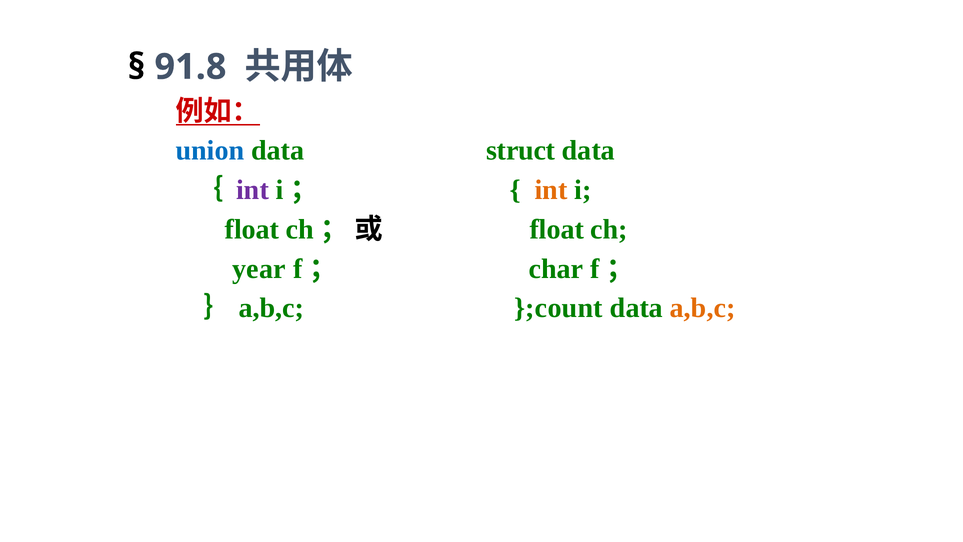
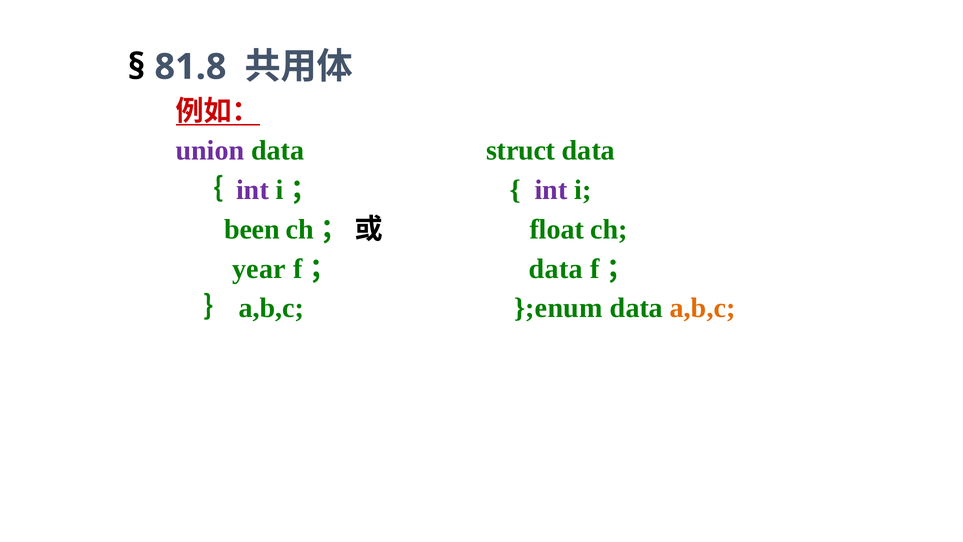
91.8: 91.8 -> 81.8 (190, 67)
union colour: blue -> purple (210, 151)
int colour: orange -> purple (551, 190)
float: float -> been (252, 229)
char: char -> data (556, 269)
};count: };count -> };enum (558, 308)
